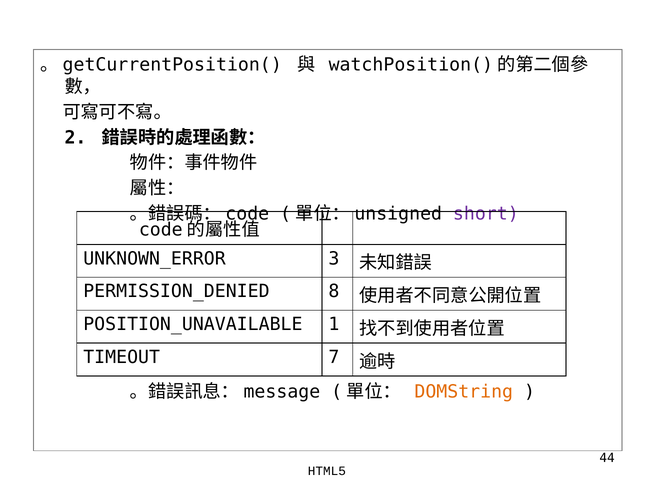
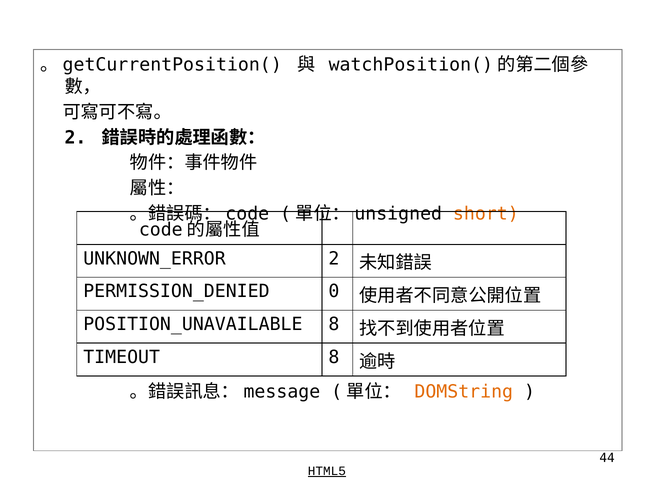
short colour: purple -> orange (486, 214)
3: 3 -> 2 (334, 259)
8: 8 -> 0 (334, 292)
1: 1 -> 8 (334, 325)
TIMEOUT 7: 7 -> 8 (334, 358)
HTML5 underline: none -> present (327, 471)
